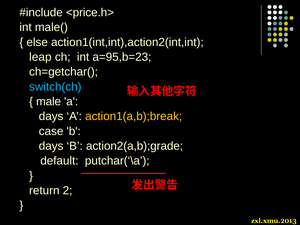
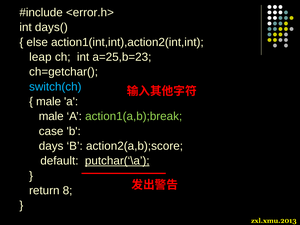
<price.h>: <price.h> -> <error.h> (90, 12)
male(: male( -> days( (51, 27)
a=95,b=23: a=95,b=23 -> a=25,b=23 (122, 57)
days: days -> male (51, 116)
action1(a,b);break colour: yellow -> light green (134, 116)
action2(a,b);grade: action2(a,b);grade -> action2(a,b);score (135, 146)
putchar(‘\a underline: none -> present (117, 161)
2: 2 -> 8 (68, 191)
